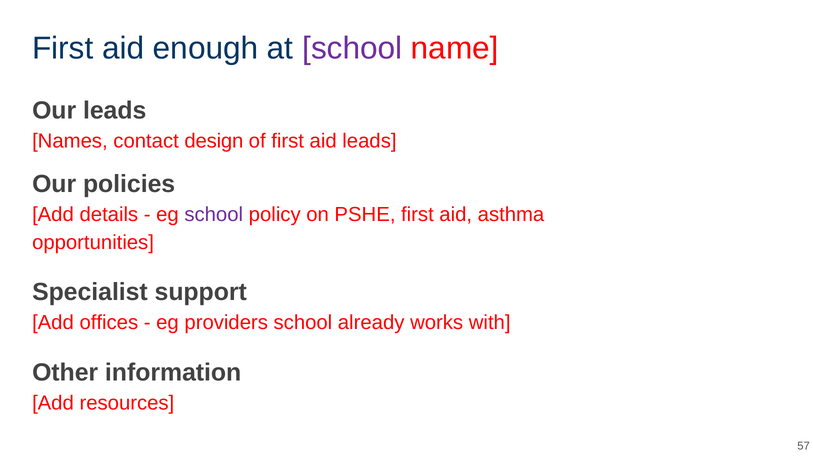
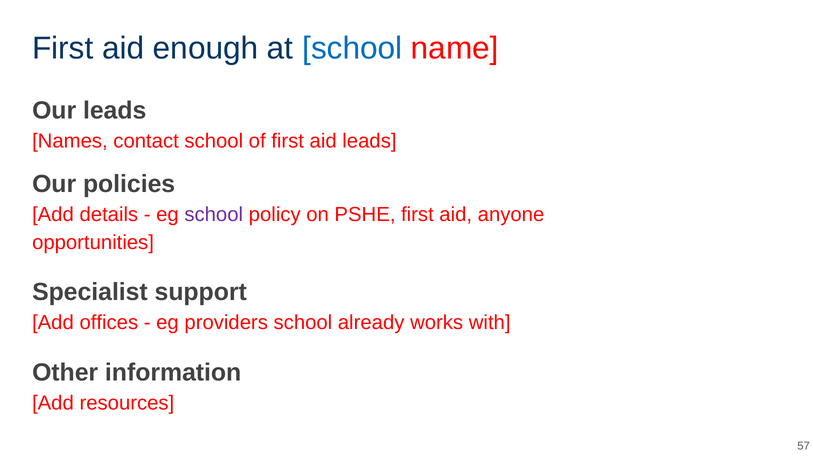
school colour: purple -> blue (352, 49)
contact design: design -> school (214, 141)
asthma: asthma -> anyone (511, 215)
